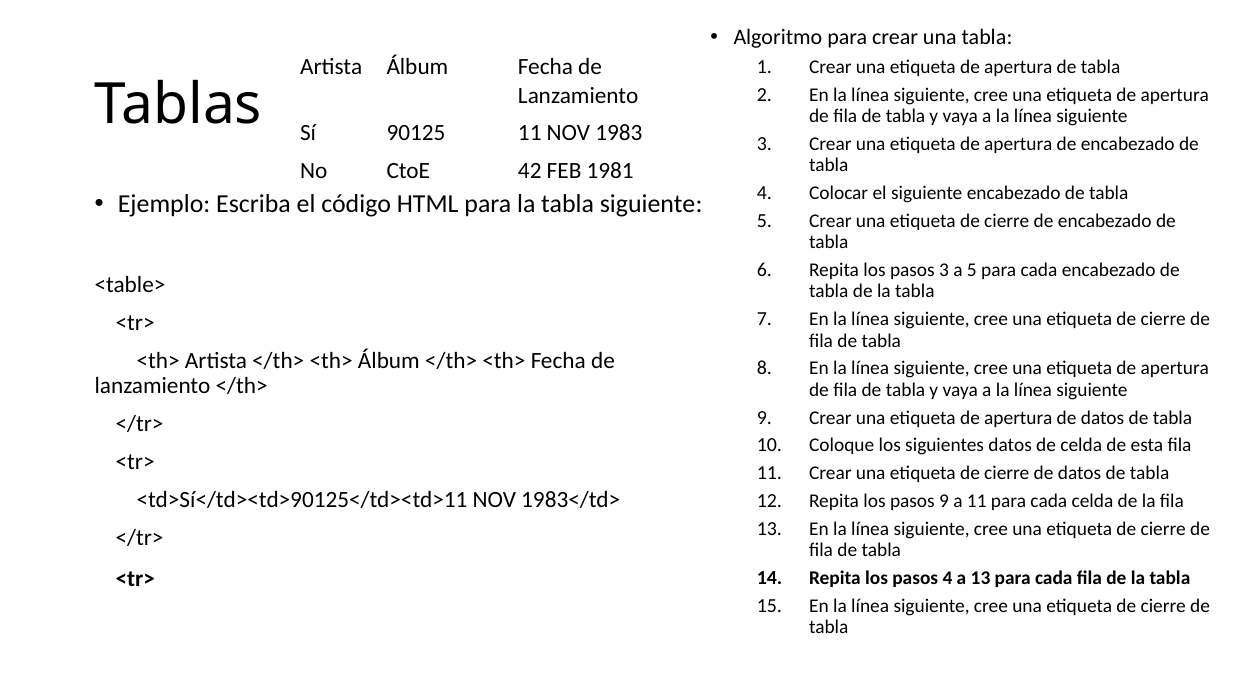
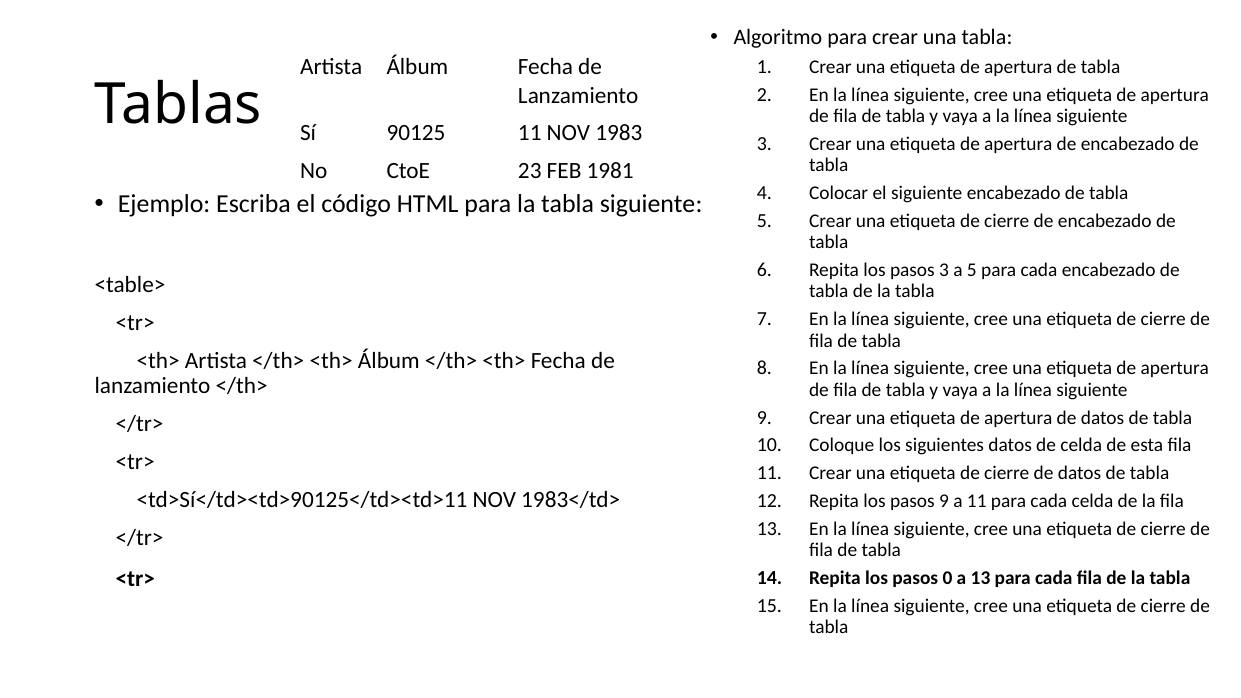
42: 42 -> 23 (530, 171)
pasos 4: 4 -> 0 (947, 578)
